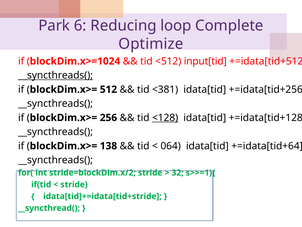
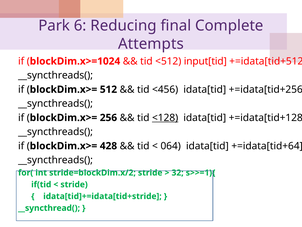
loop: loop -> final (176, 26)
Optimize: Optimize -> Attempts (151, 44)
__syncthreads( underline: present -> none (56, 75)
<381: <381 -> <456 (165, 89)
138: 138 -> 428 (108, 146)
